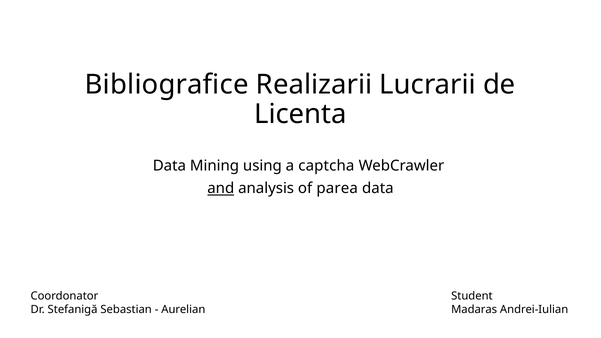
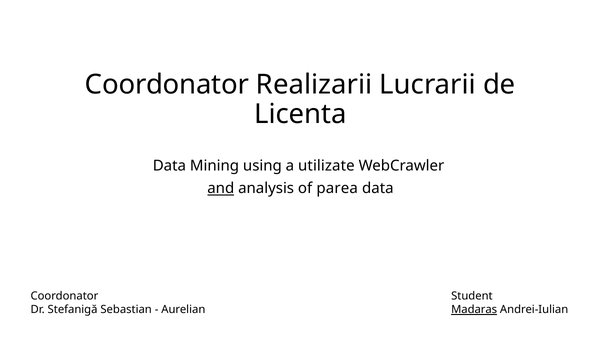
Bibliografice: Bibliografice -> Coordonator (167, 85)
captcha: captcha -> utilizate (326, 166)
Madaras underline: none -> present (474, 310)
